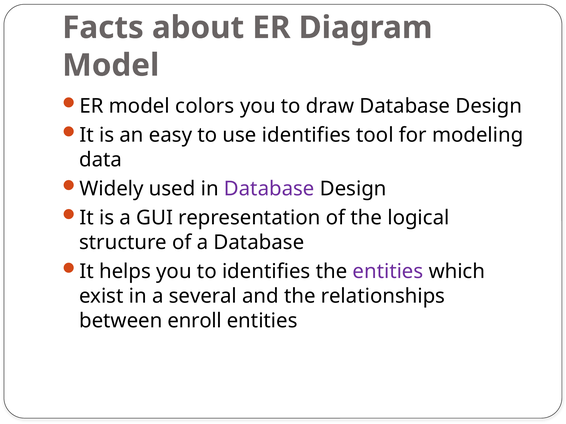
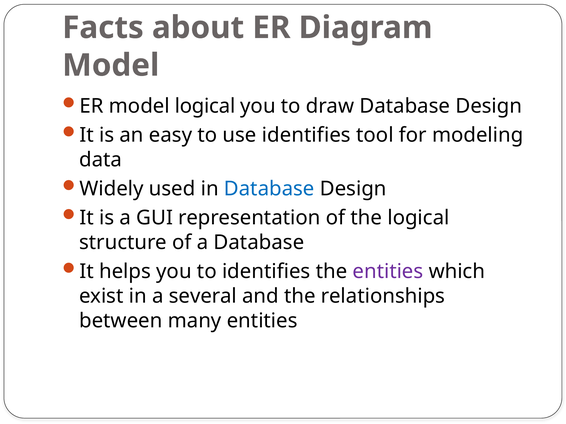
model colors: colors -> logical (205, 106)
Database colour: purple -> blue (269, 189)
enroll: enroll -> many (195, 321)
